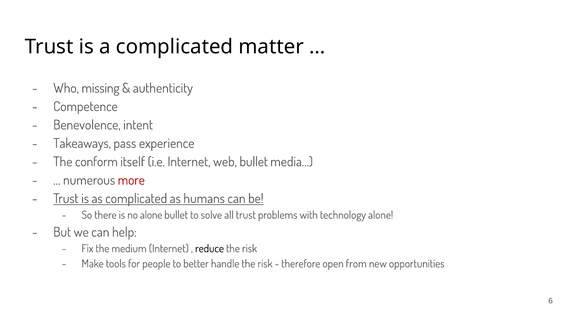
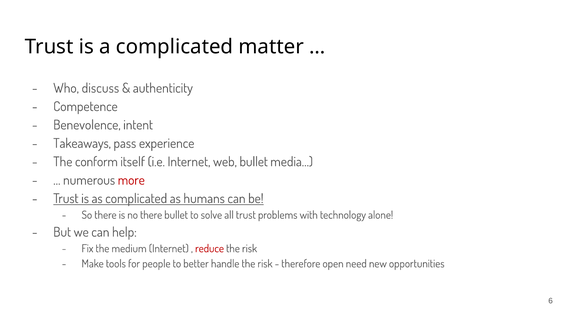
missing: missing -> discuss (100, 88)
no alone: alone -> there (151, 215)
reduce colour: black -> red (210, 249)
from: from -> need (356, 264)
